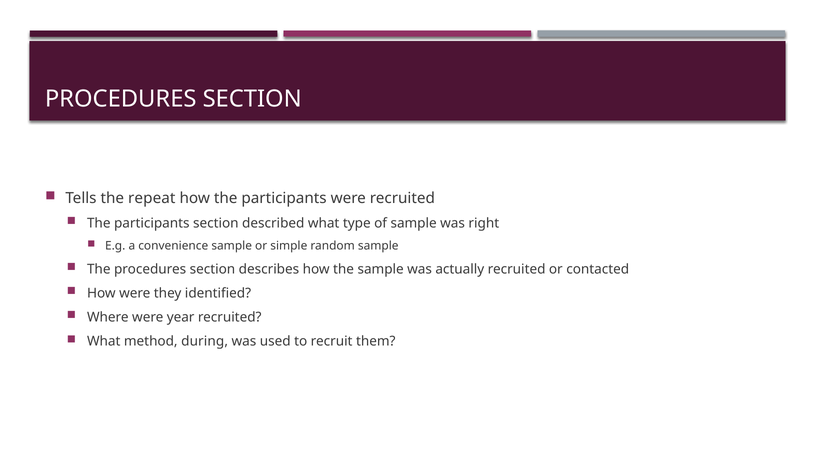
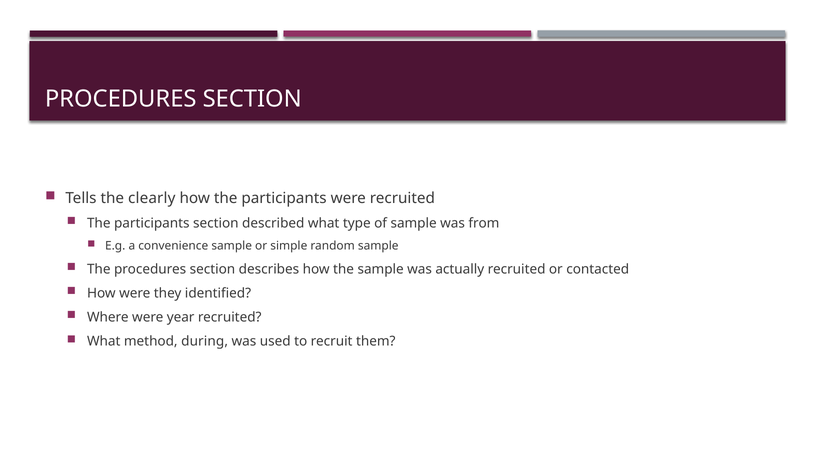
repeat: repeat -> clearly (152, 199)
right: right -> from (484, 224)
